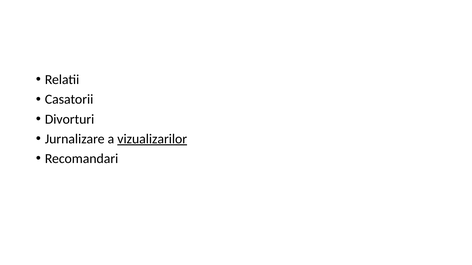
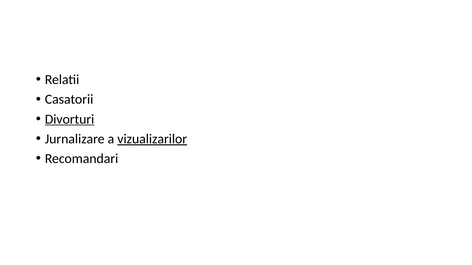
Divorturi underline: none -> present (70, 119)
